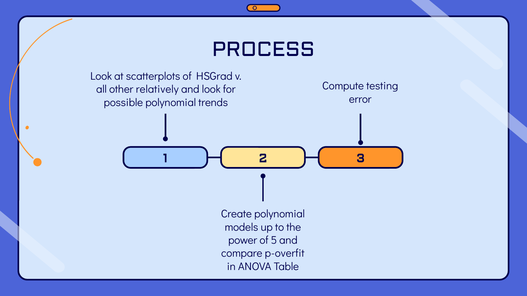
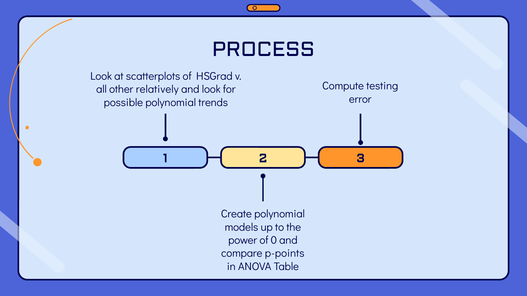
5: 5 -> 0 (274, 241)
p-overfit: p-overfit -> p-points (285, 254)
